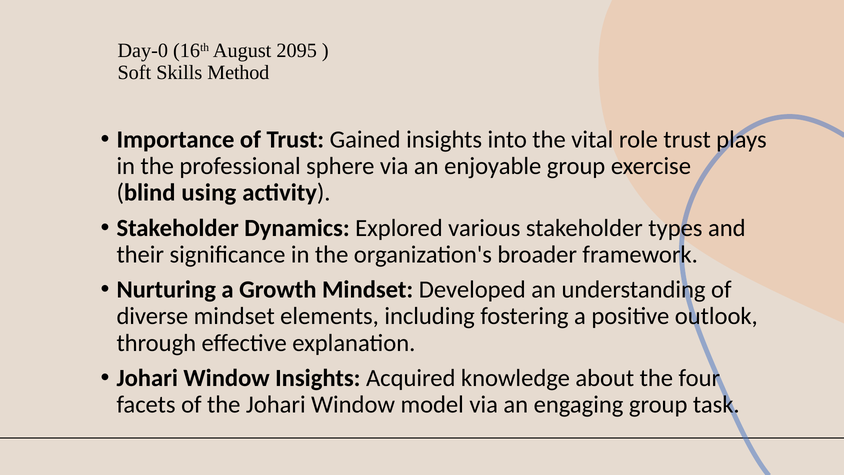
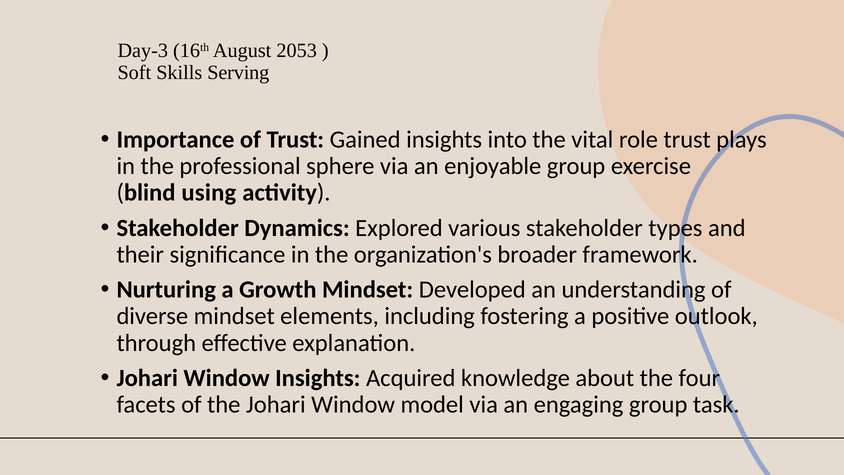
Day-0: Day-0 -> Day-3 (143, 51)
2095: 2095 -> 2053 (297, 51)
Method: Method -> Serving (238, 72)
